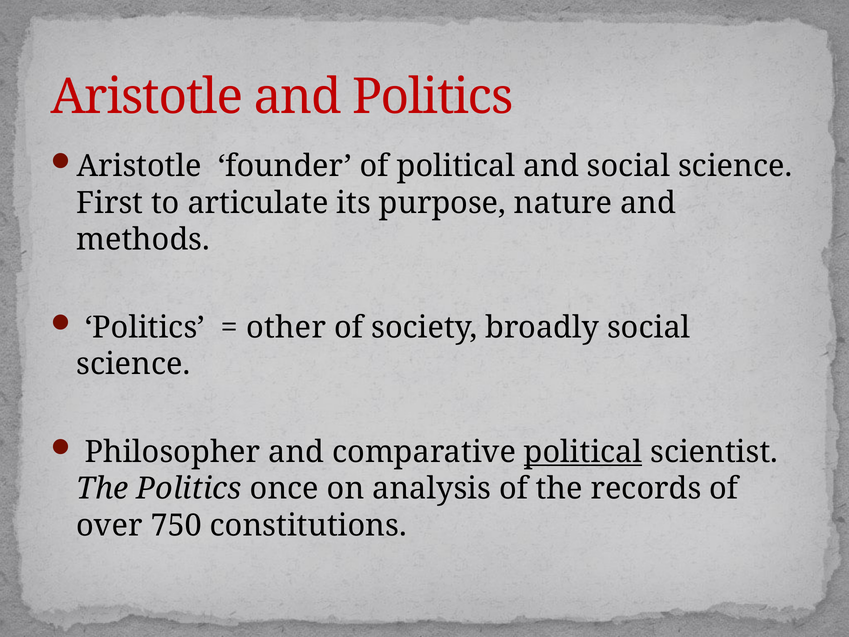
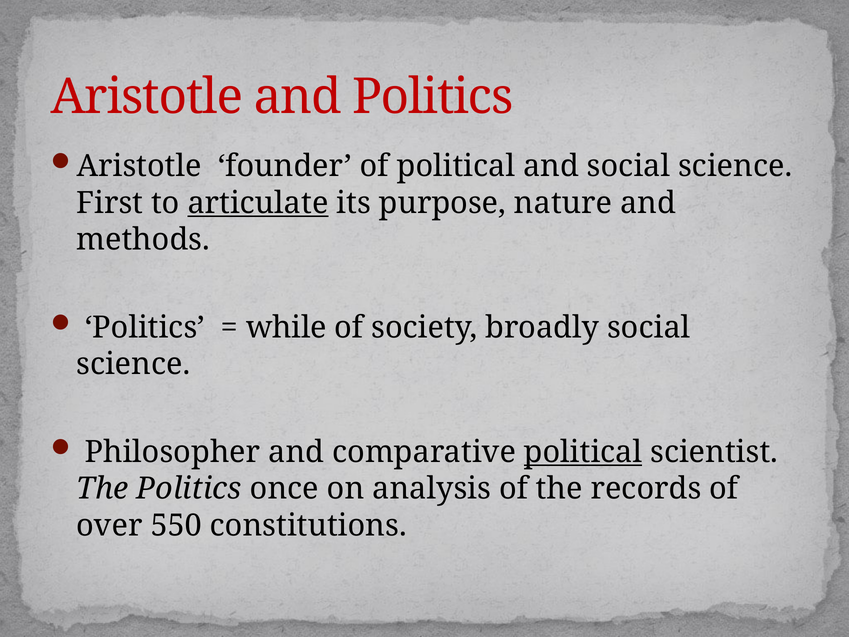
articulate underline: none -> present (258, 203)
other: other -> while (286, 327)
750: 750 -> 550 (176, 525)
